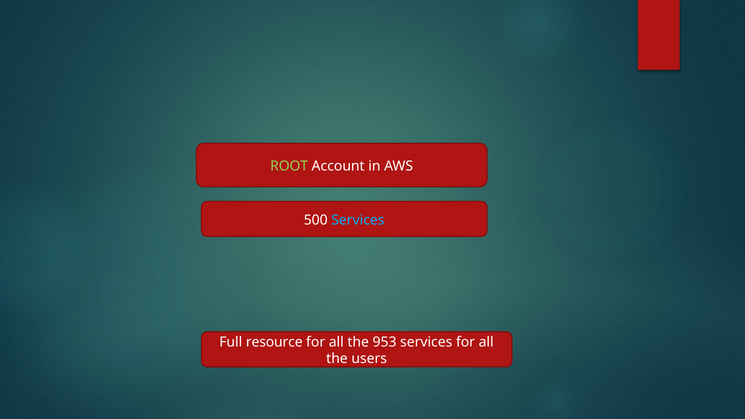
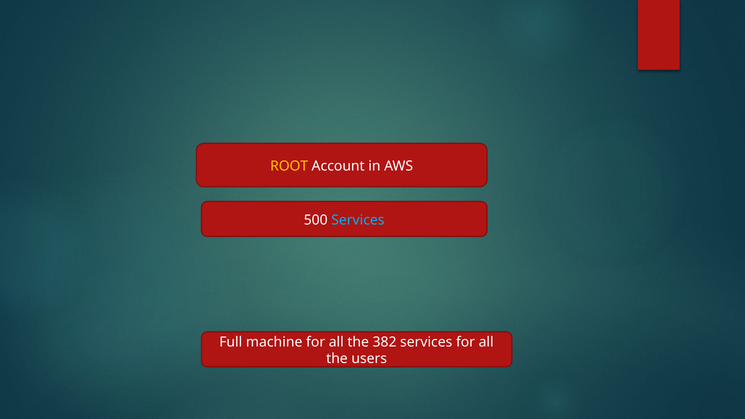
ROOT colour: light green -> yellow (289, 166)
resource: resource -> machine (274, 342)
953: 953 -> 382 (385, 342)
